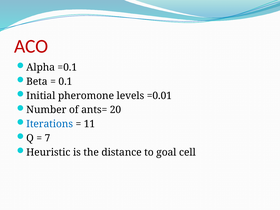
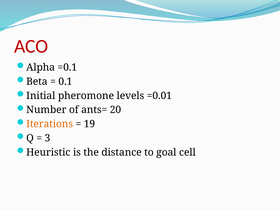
Iterations colour: blue -> orange (50, 124)
11: 11 -> 19 (90, 124)
7: 7 -> 3 (48, 138)
